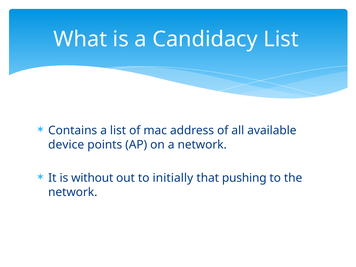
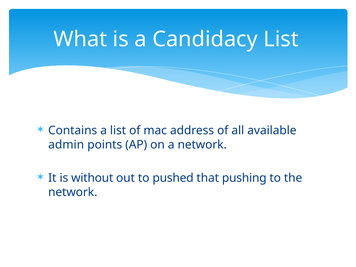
device: device -> admin (66, 145)
initially: initially -> pushed (173, 178)
